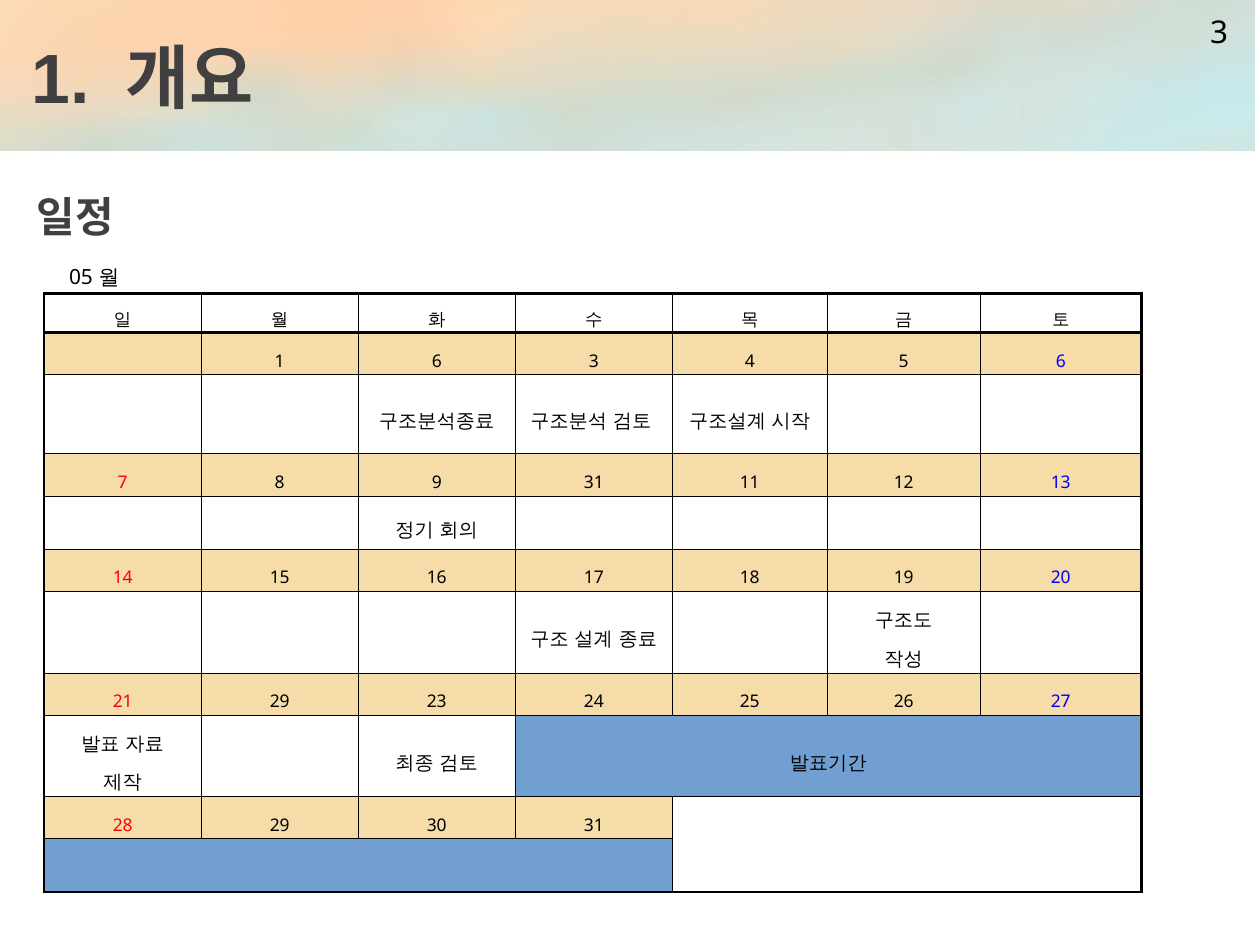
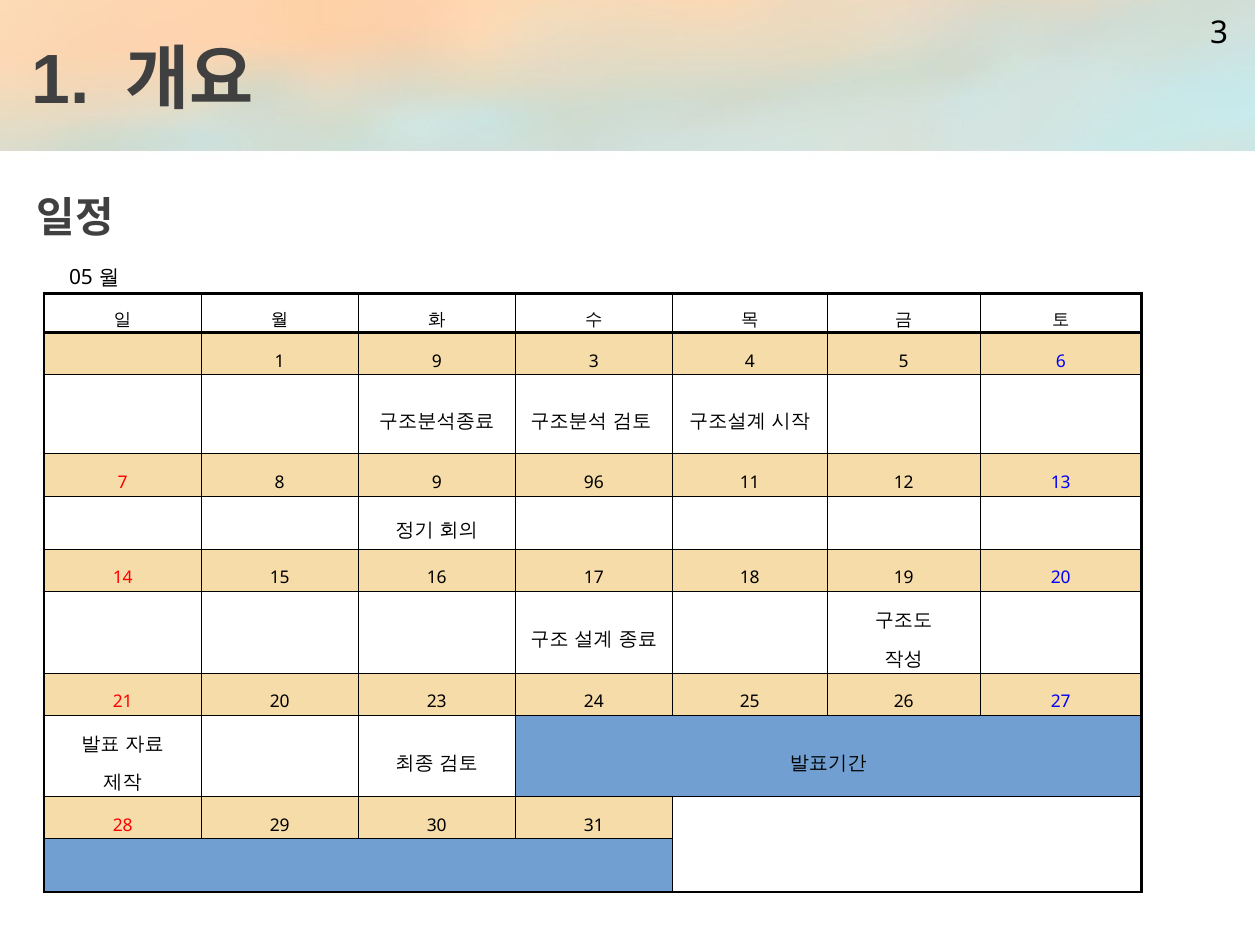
1 6: 6 -> 9 (437, 362)
9 31: 31 -> 96 (594, 483)
21 29: 29 -> 20 (280, 702)
